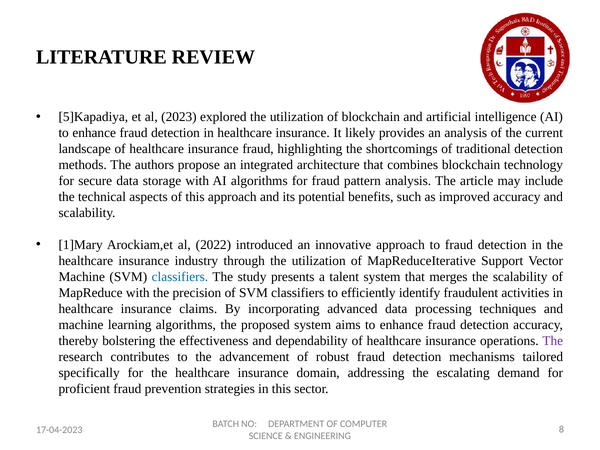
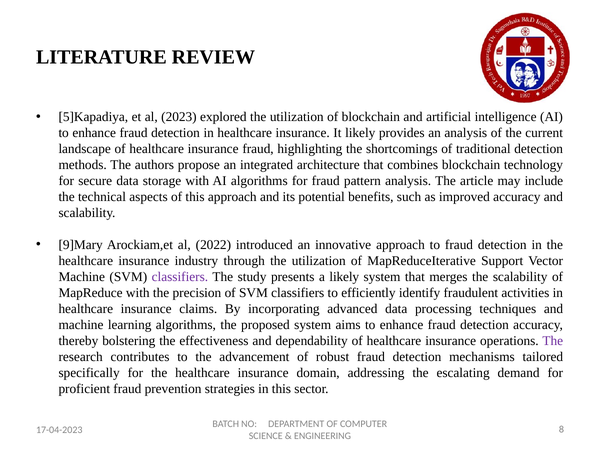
1]Mary: 1]Mary -> 9]Mary (81, 245)
classifiers colour: blue -> purple (180, 277)
a talent: talent -> likely (344, 277)
